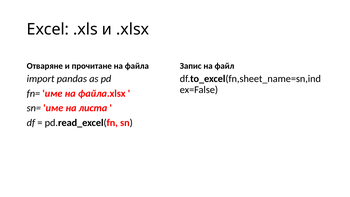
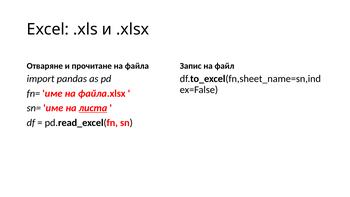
листа underline: none -> present (93, 108)
